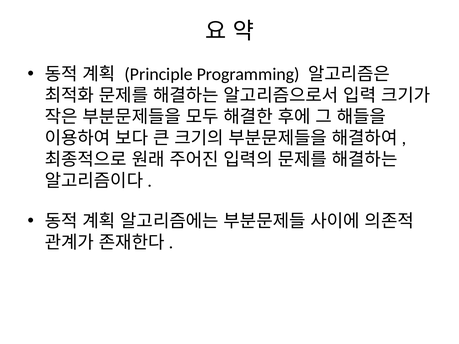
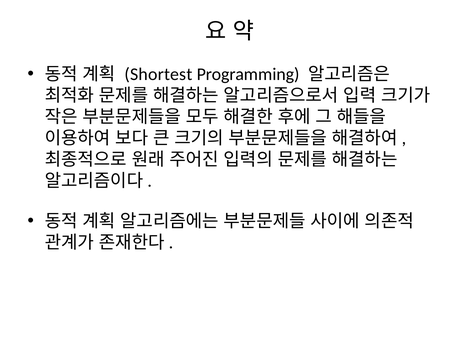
Principle: Principle -> Shortest (159, 74)
